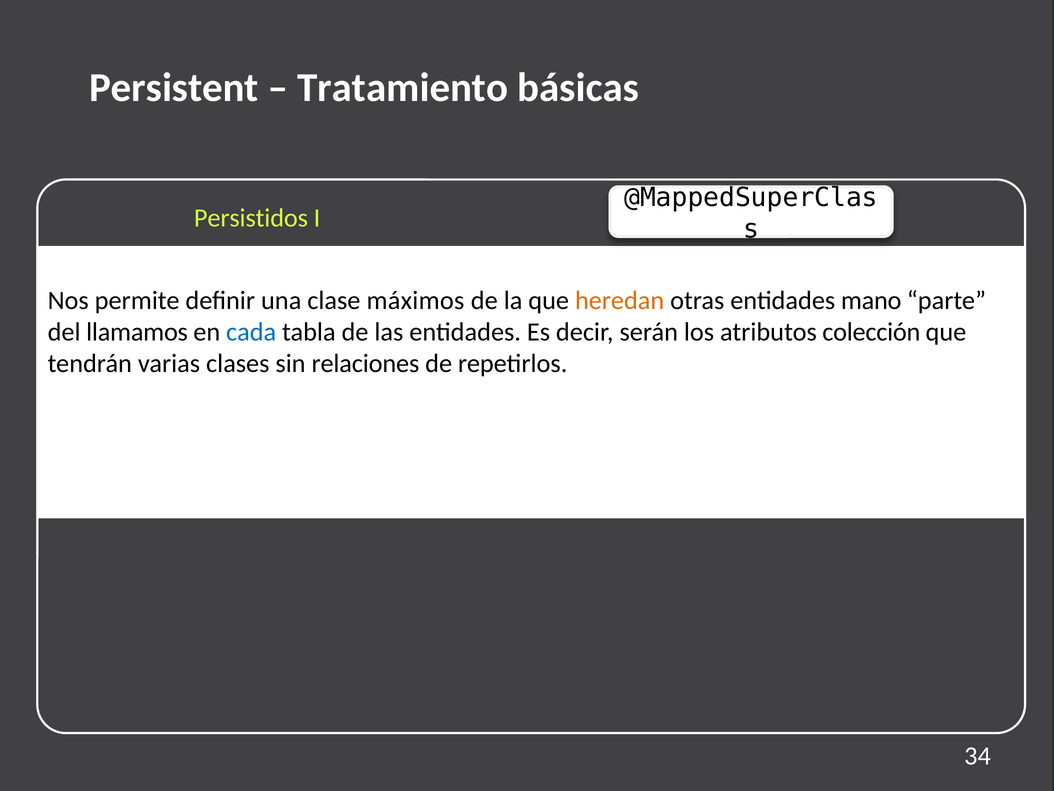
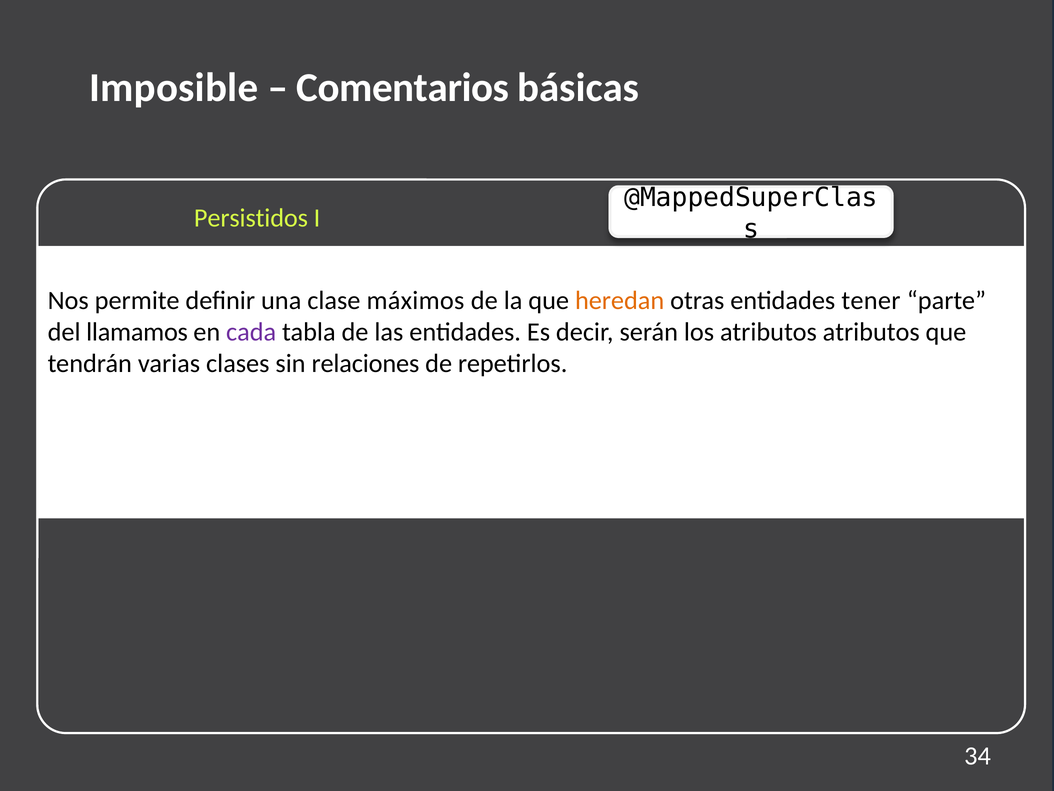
Persistent: Persistent -> Imposible (174, 88)
Tratamiento: Tratamiento -> Comentarios (403, 88)
mano: mano -> tener (871, 300)
cada colour: blue -> purple (251, 332)
atributos colección: colección -> atributos (871, 332)
